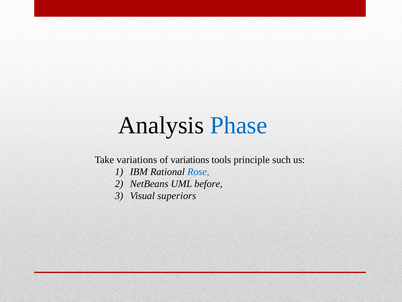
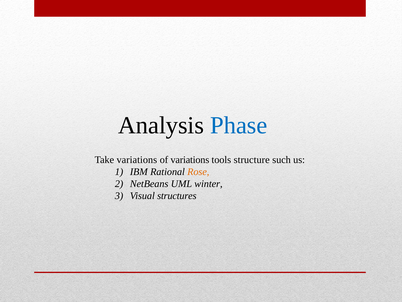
principle: principle -> structure (252, 159)
Rose colour: blue -> orange (198, 172)
before: before -> winter (208, 184)
superiors: superiors -> structures (177, 196)
